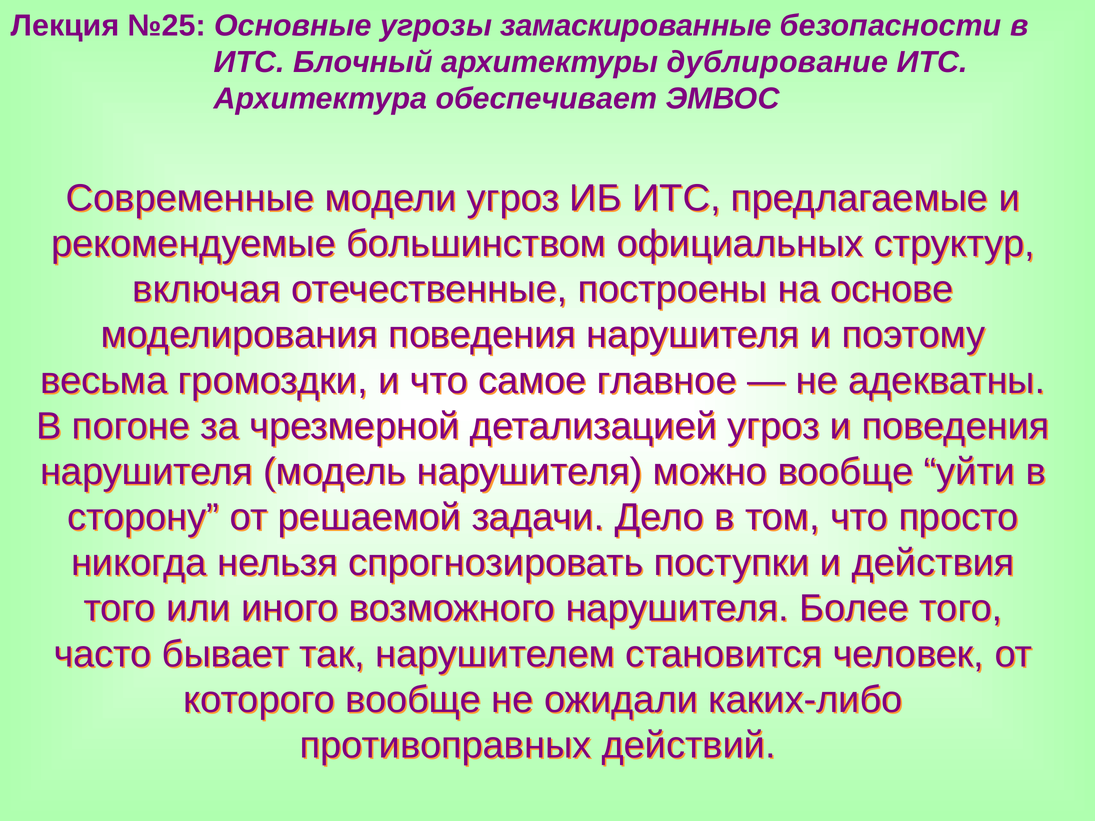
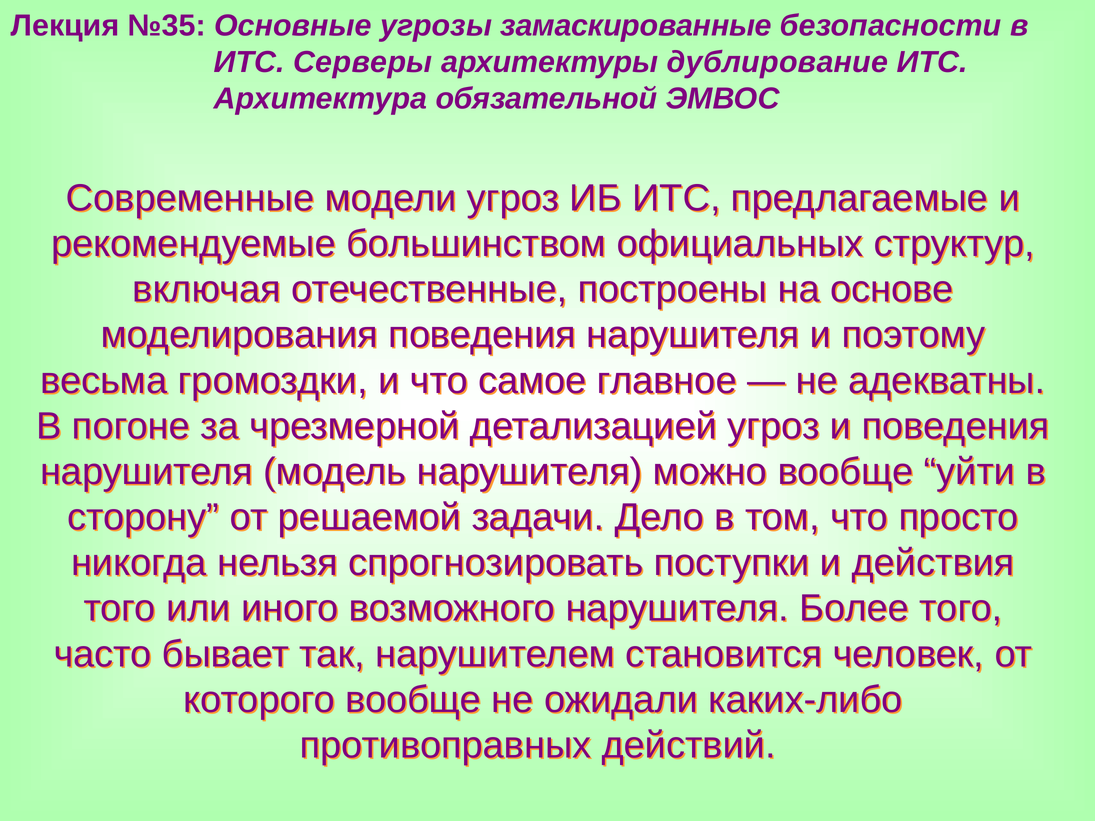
№25: №25 -> №35 (167, 26)
Блочный: Блочный -> Серверы (363, 62)
обеспечивает: обеспечивает -> обязательной (546, 99)
